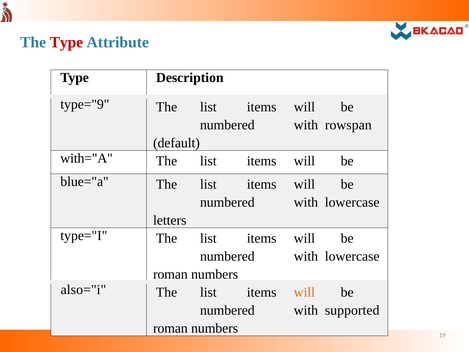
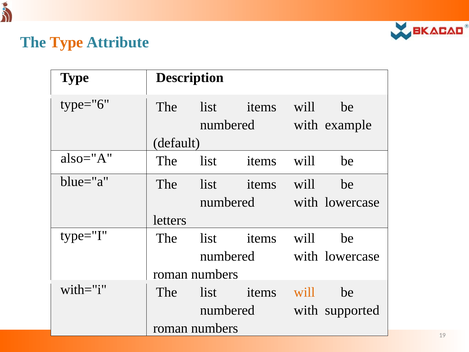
Type colour: red -> orange (66, 42)
type="9: type="9 -> type="6 (85, 104)
rowspan: rowspan -> example (348, 125)
with="A: with="A -> also="A (86, 158)
also="i: also="i -> with="i (84, 289)
